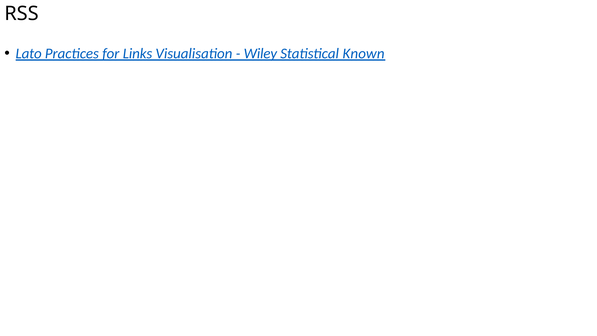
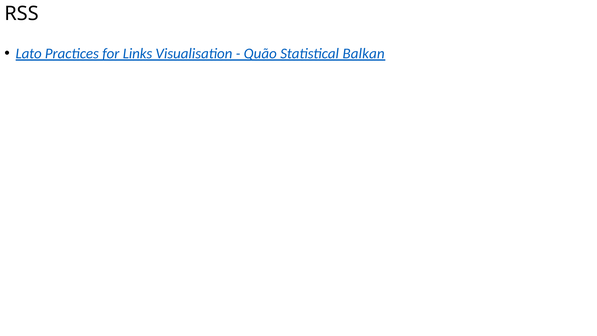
Wiley: Wiley -> Quão (260, 54)
Known: Known -> Balkan (364, 54)
